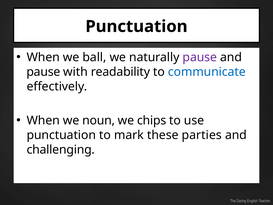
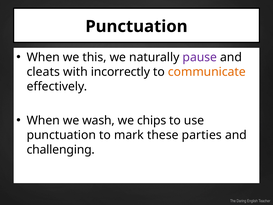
ball: ball -> this (94, 57)
pause: pause -> cleats (43, 72)
readability: readability -> incorrectly (120, 72)
communicate colour: blue -> orange (207, 72)
noun: noun -> wash (99, 120)
